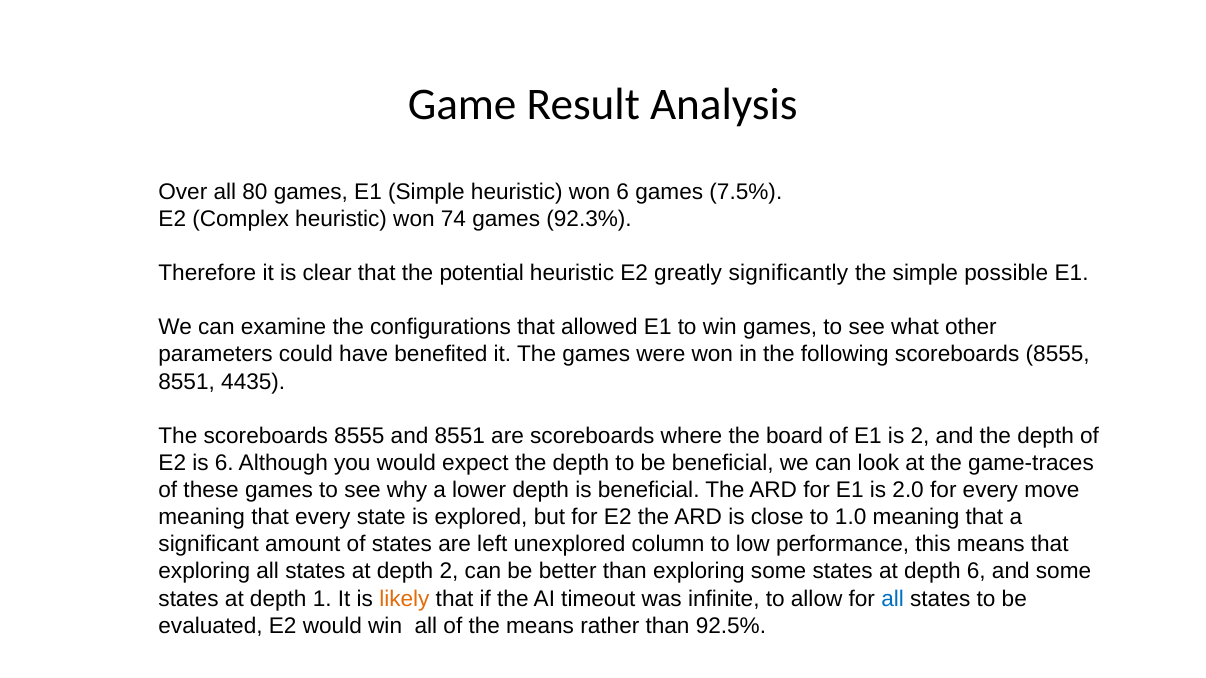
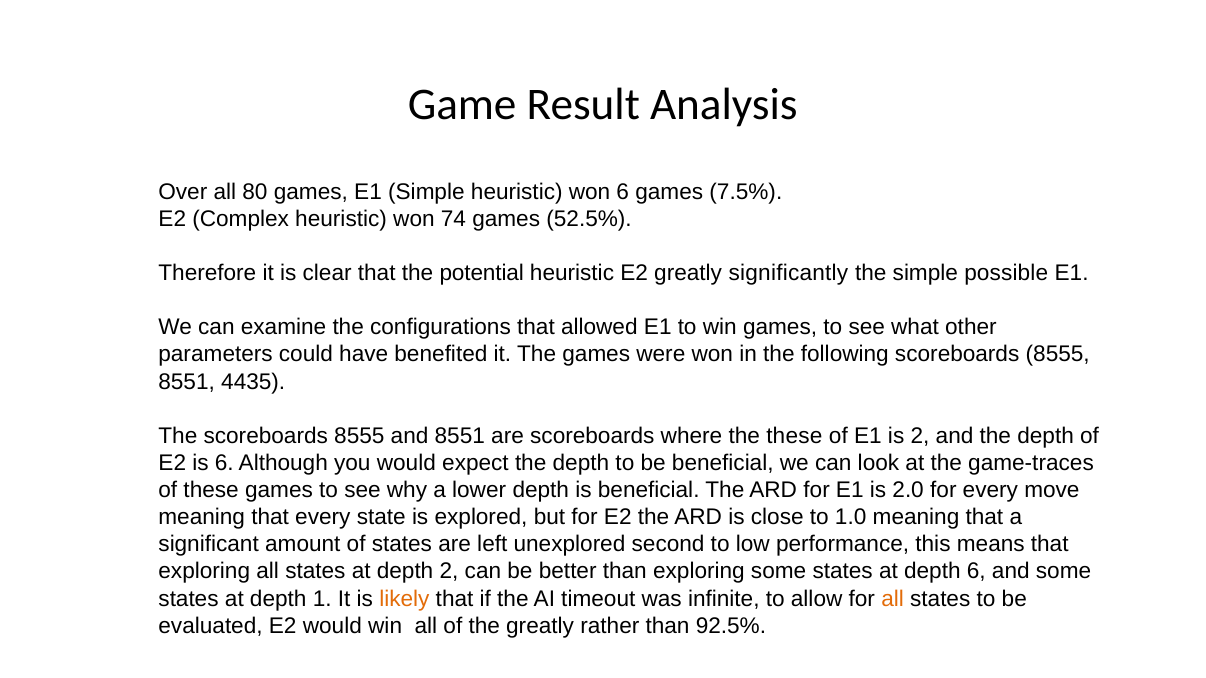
92.3%: 92.3% -> 52.5% (589, 219)
the board: board -> these (794, 436)
column: column -> second (668, 545)
all colour: blue -> orange (893, 599)
the means: means -> greatly (540, 626)
